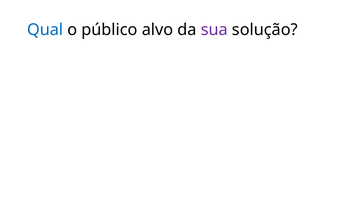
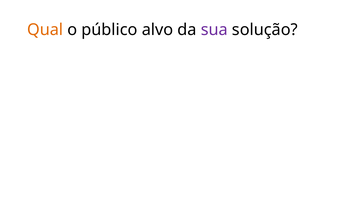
Qual colour: blue -> orange (45, 30)
